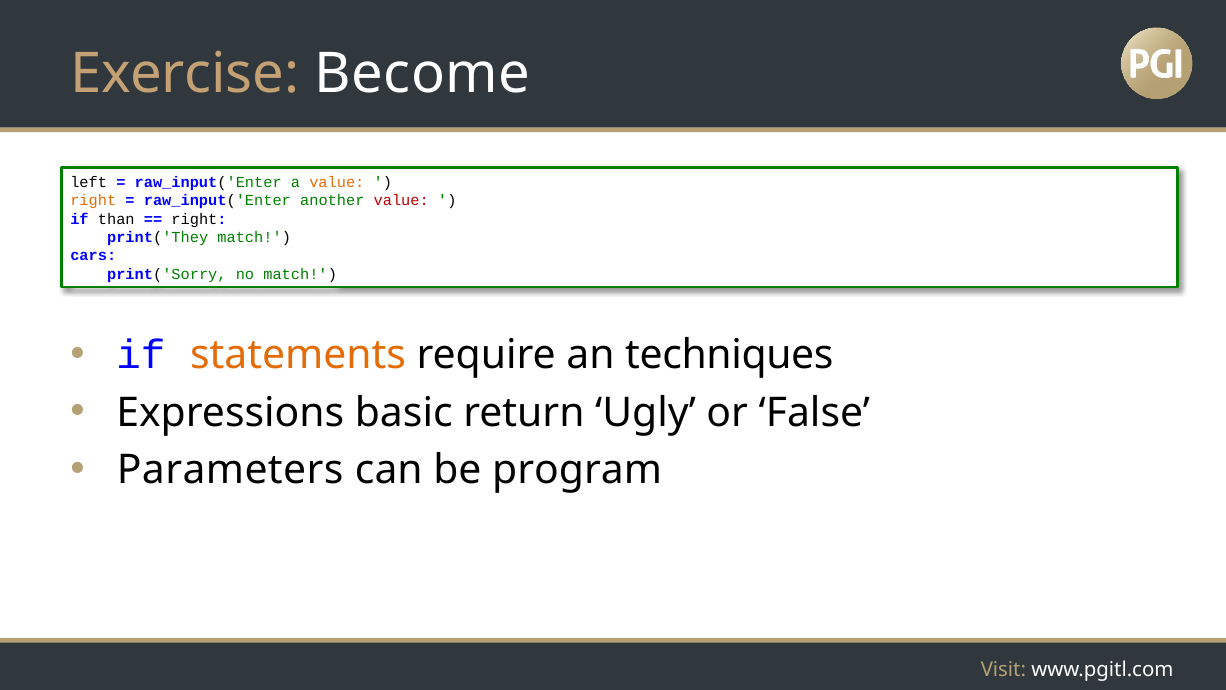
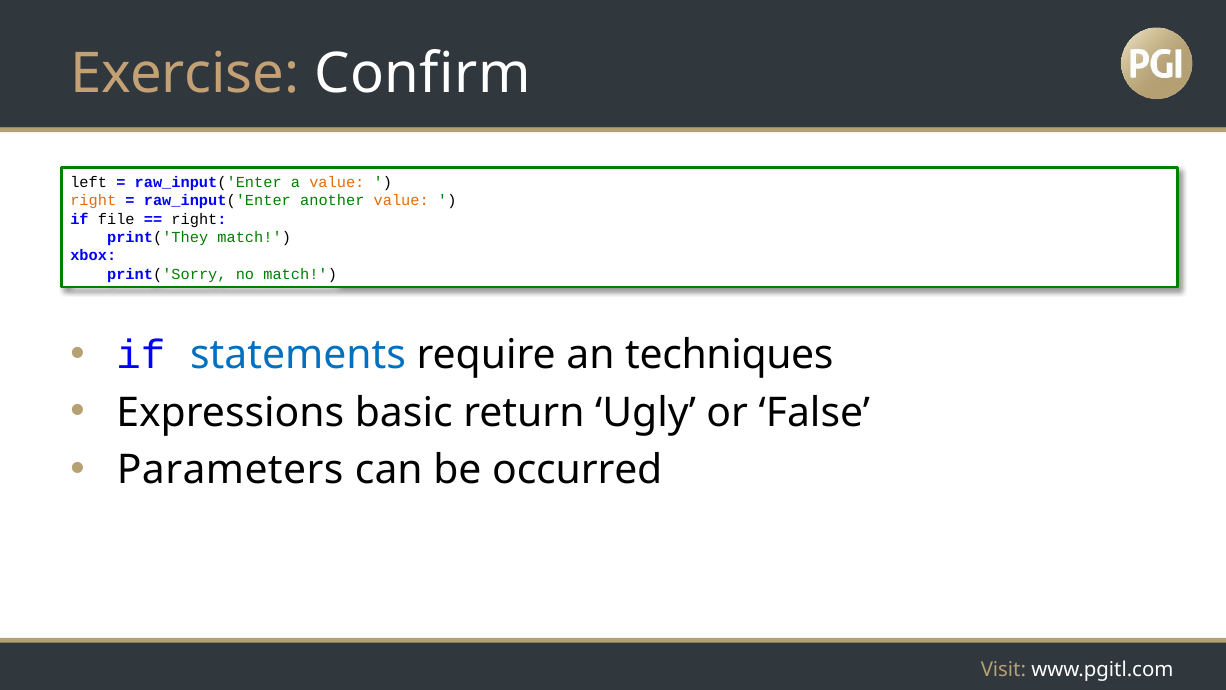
Become: Become -> Confirm (422, 74)
value colour: red -> orange (401, 201)
than: than -> file (116, 219)
cars: cars -> xbox (93, 256)
statements colour: orange -> blue (298, 355)
program: program -> occurred (577, 470)
